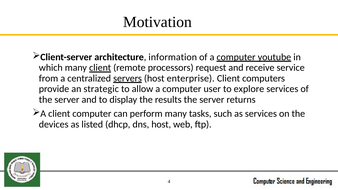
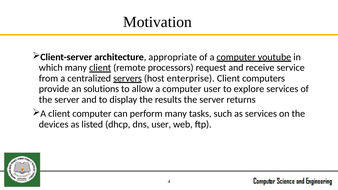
information: information -> appropriate (173, 57)
strategic: strategic -> solutions (101, 89)
dns host: host -> user (161, 124)
